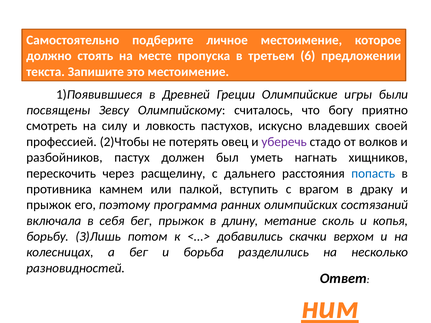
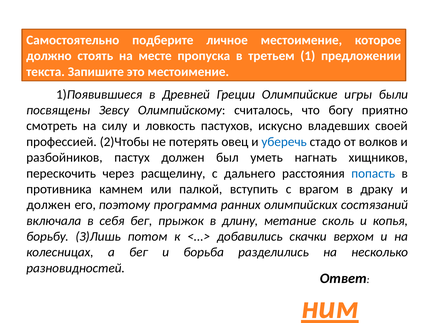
6: 6 -> 1 (308, 56)
уберечь colour: purple -> blue (284, 142)
прыжок: прыжок -> должен (49, 205)
